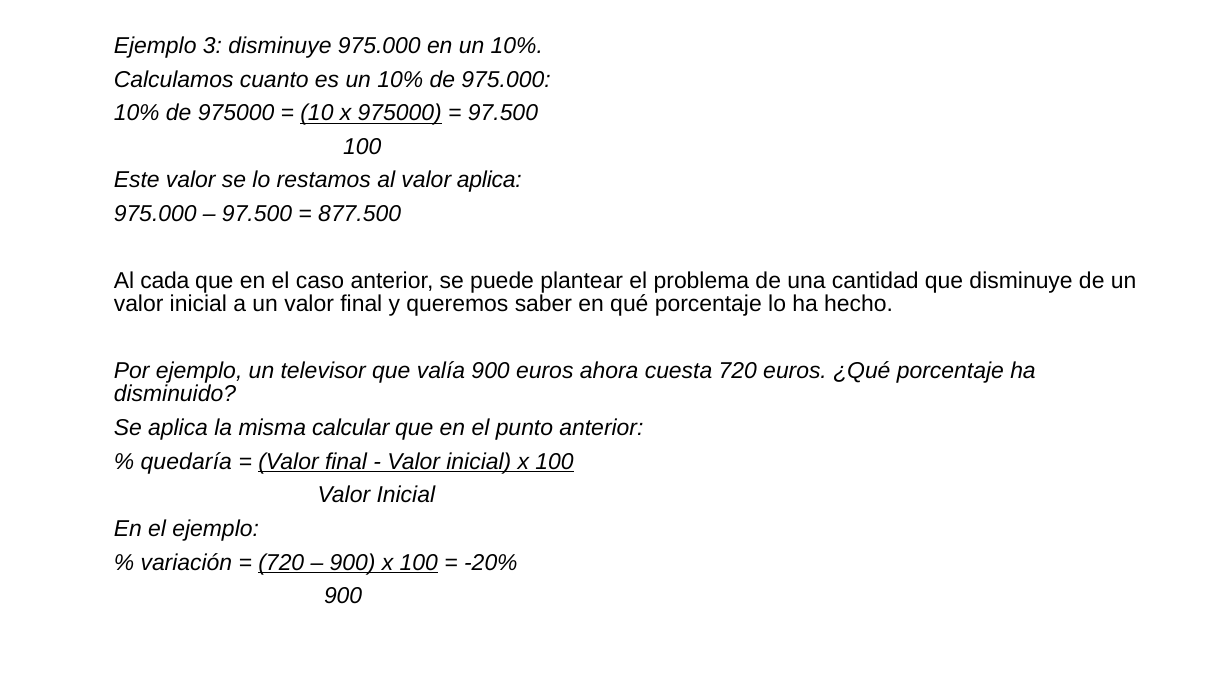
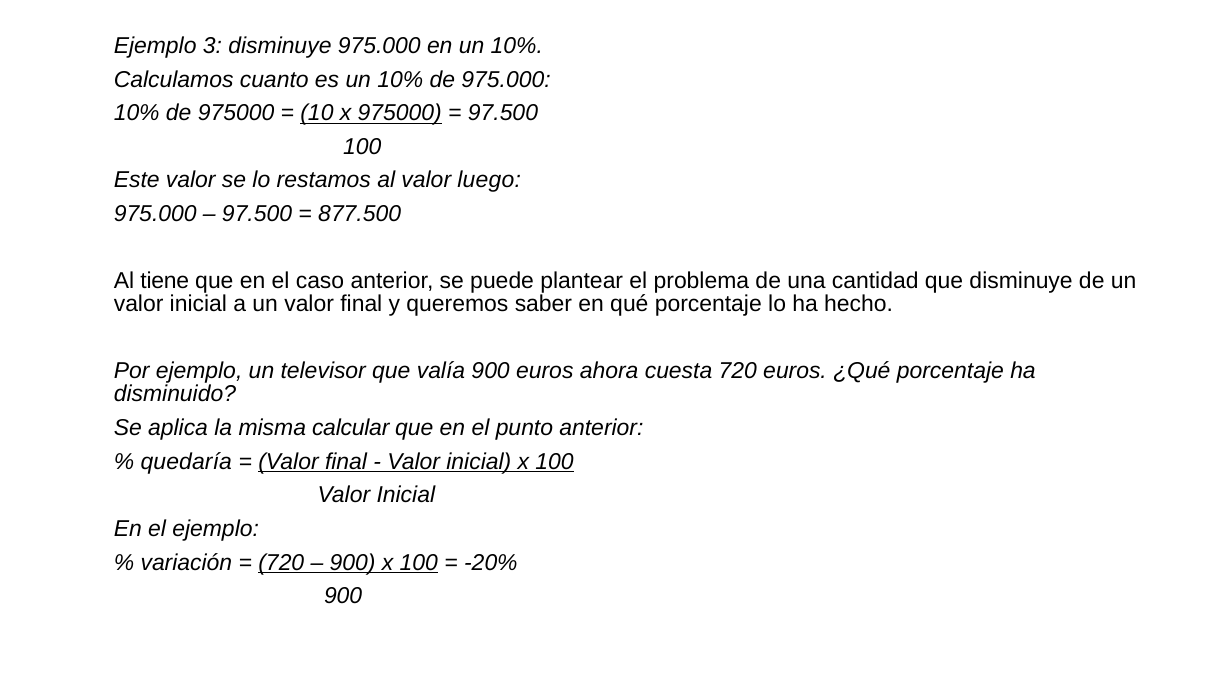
valor aplica: aplica -> luego (489, 180)
cada: cada -> tiene (165, 281)
